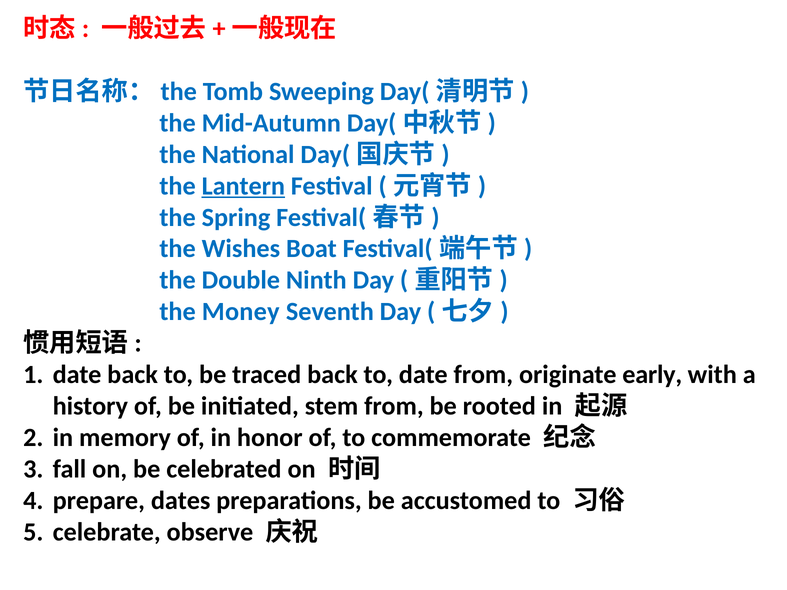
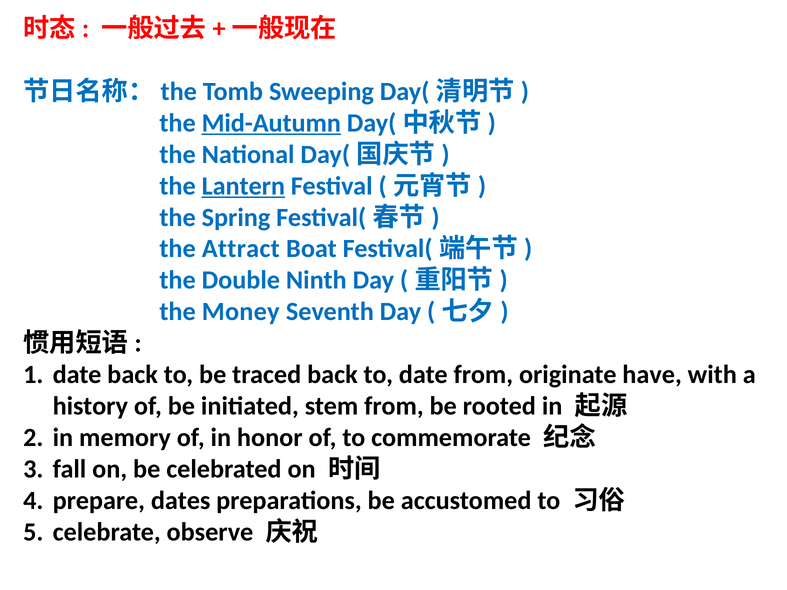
Mid-Autumn underline: none -> present (271, 123)
Wishes: Wishes -> Attract (241, 249)
early: early -> have (652, 375)
